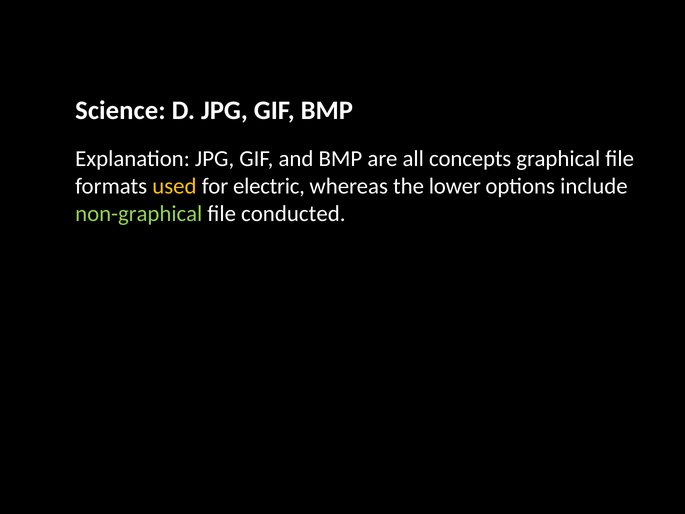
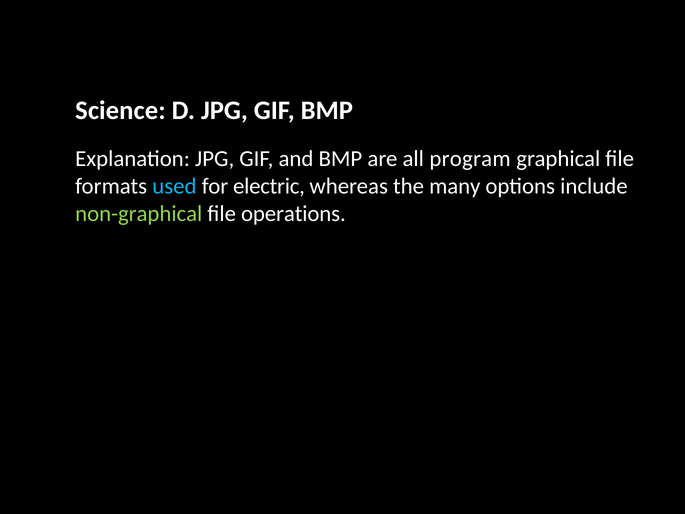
concepts: concepts -> program (470, 159)
used colour: yellow -> light blue (174, 186)
lower: lower -> many (455, 186)
conducted: conducted -> operations (293, 214)
